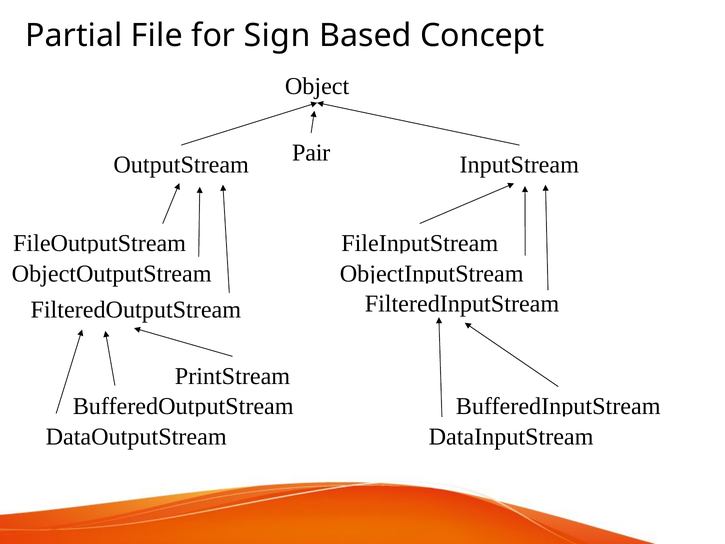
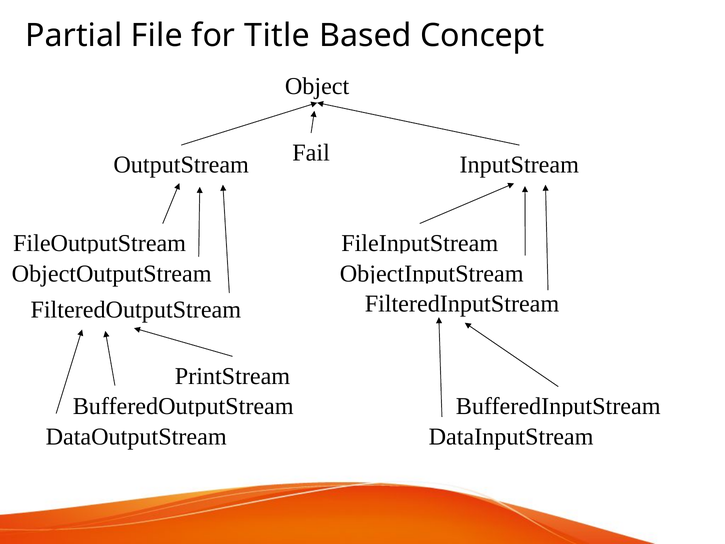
Sign: Sign -> Title (277, 35)
Pair: Pair -> Fail (311, 153)
